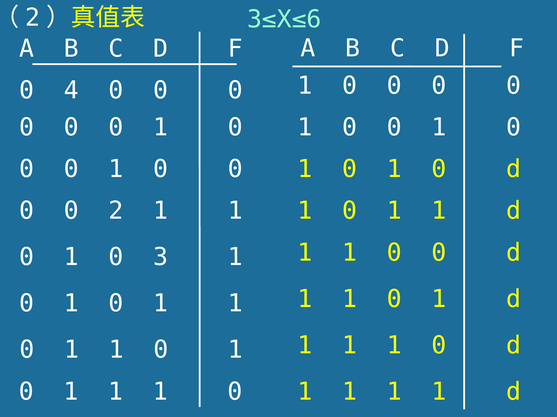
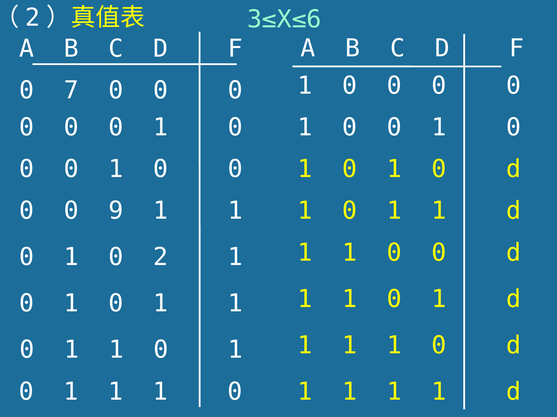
4: 4 -> 7 (71, 91)
2: 2 -> 9 (116, 211)
3: 3 -> 2 (161, 258)
